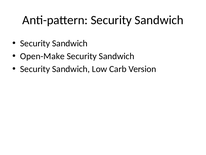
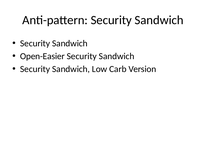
Open-Make: Open-Make -> Open-Easier (42, 56)
